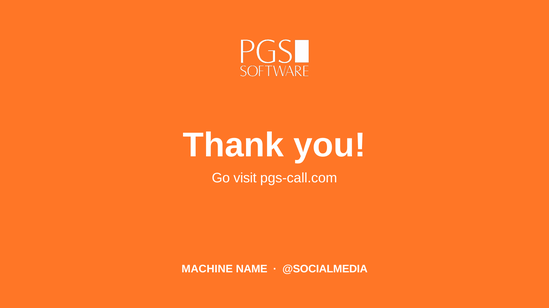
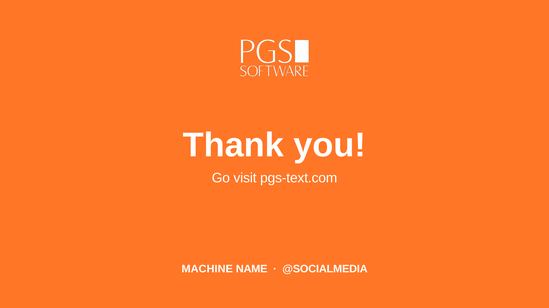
pgs-call.com: pgs-call.com -> pgs-text.com (299, 178)
